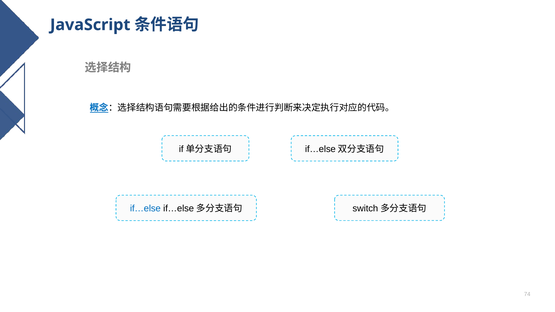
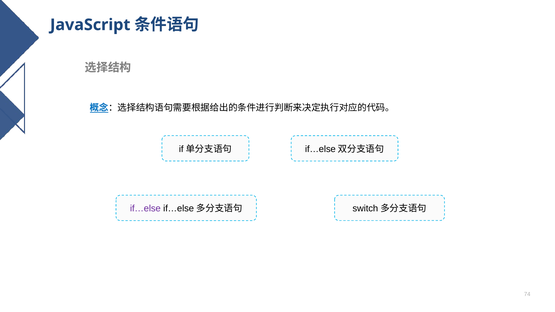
if…else colour: blue -> purple (145, 209)
